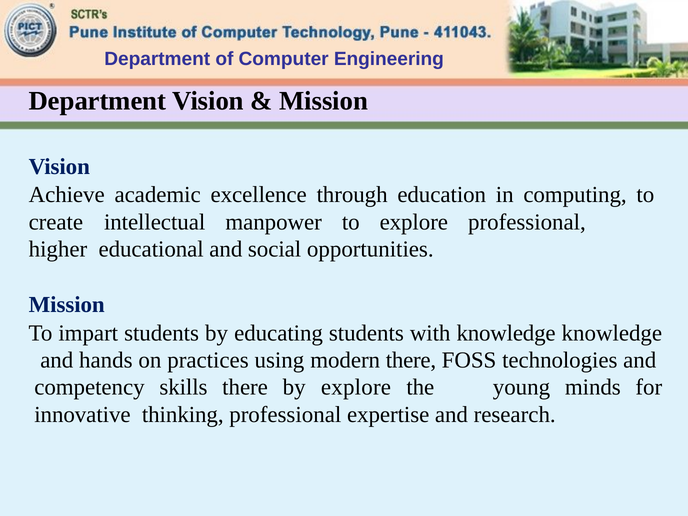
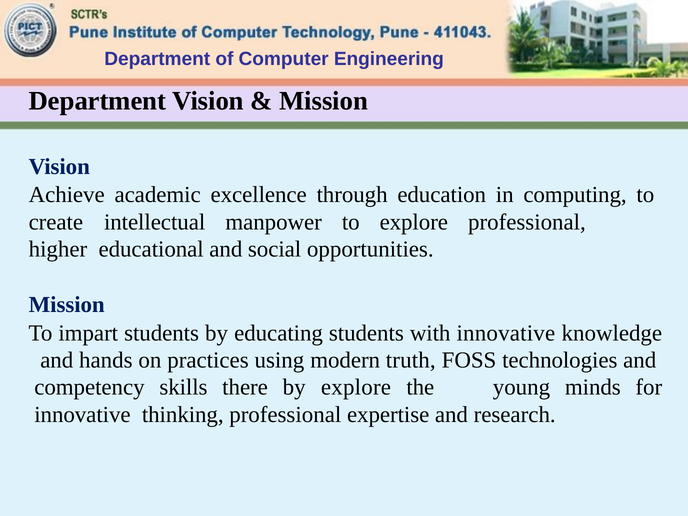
with knowledge: knowledge -> innovative (506, 333)
modern there: there -> truth (411, 360)
